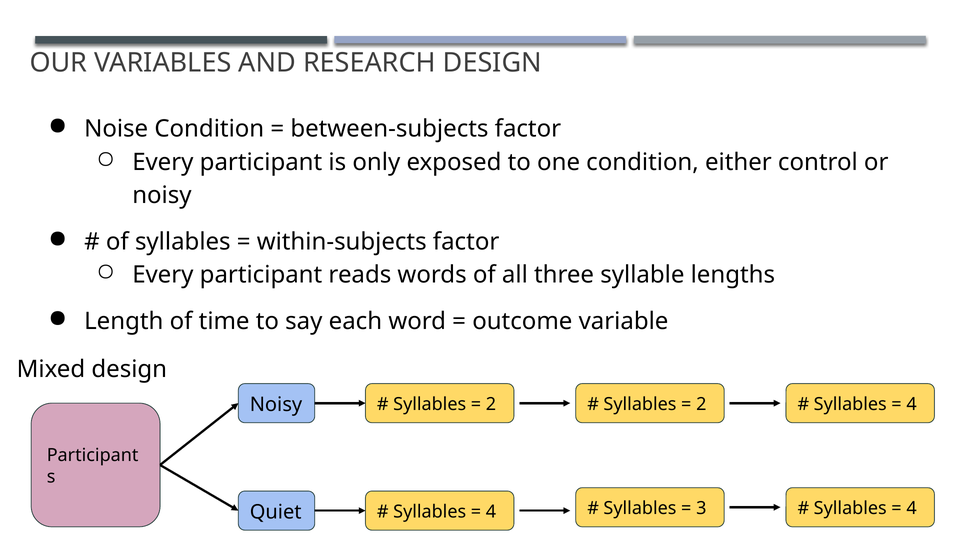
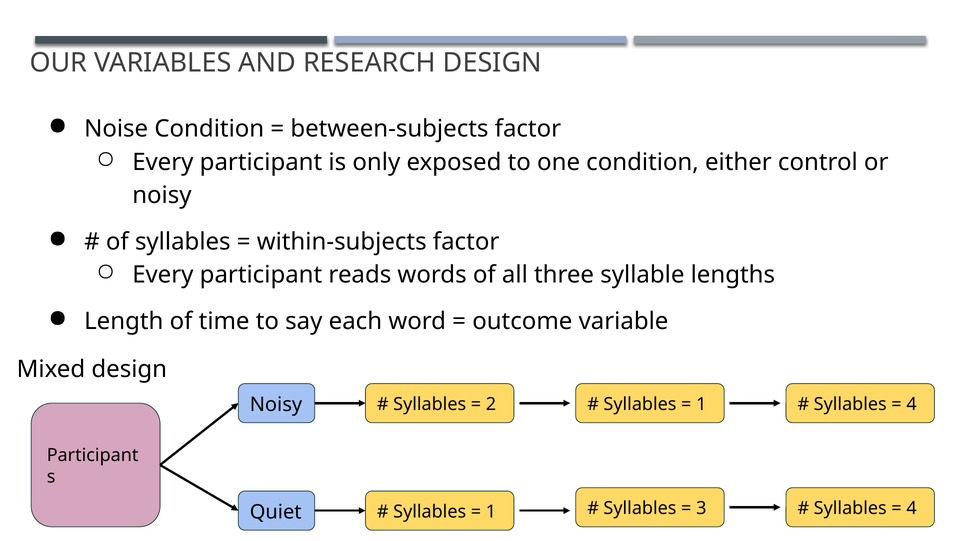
2: 2 -> 1 (701, 404)
4: 4 -> 1 (491, 511)
